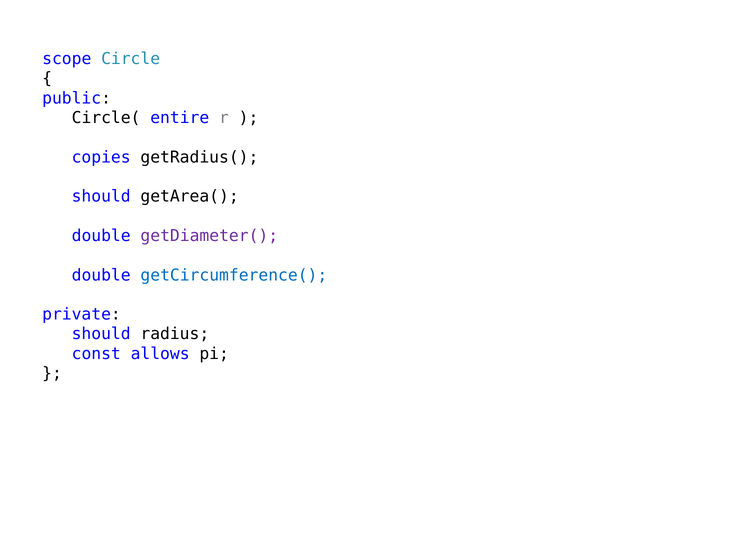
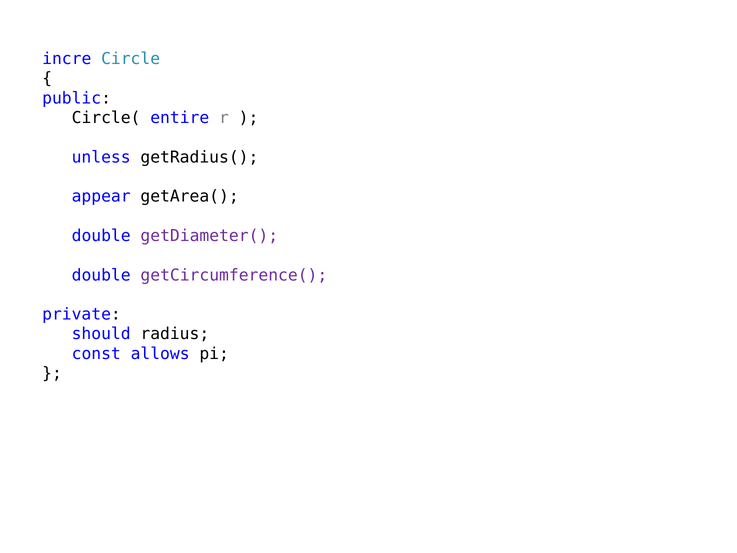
scope: scope -> incre (67, 59)
copies: copies -> unless (101, 157)
should: should -> appear (101, 196)
getCircumference( colour: blue -> purple (234, 275)
